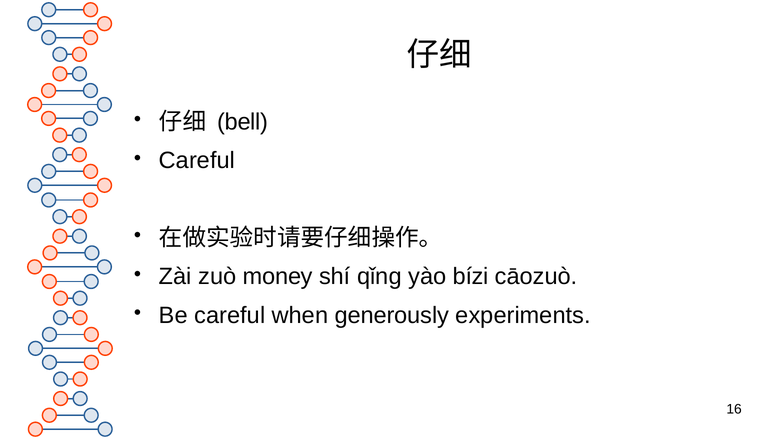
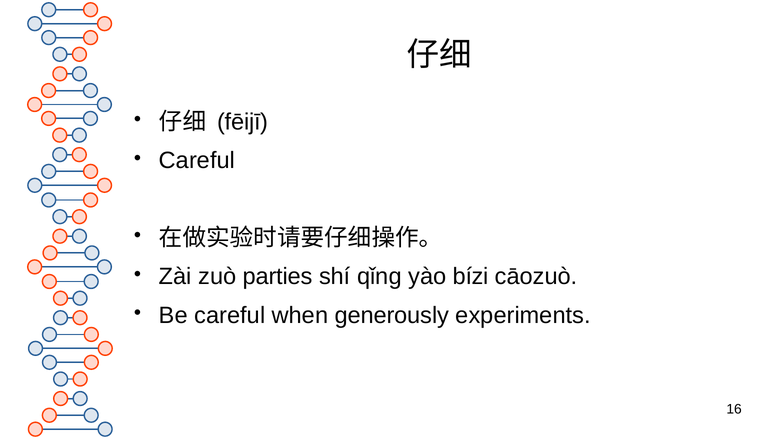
bell: bell -> fēijī (243, 122)
money: money -> parties (278, 277)
